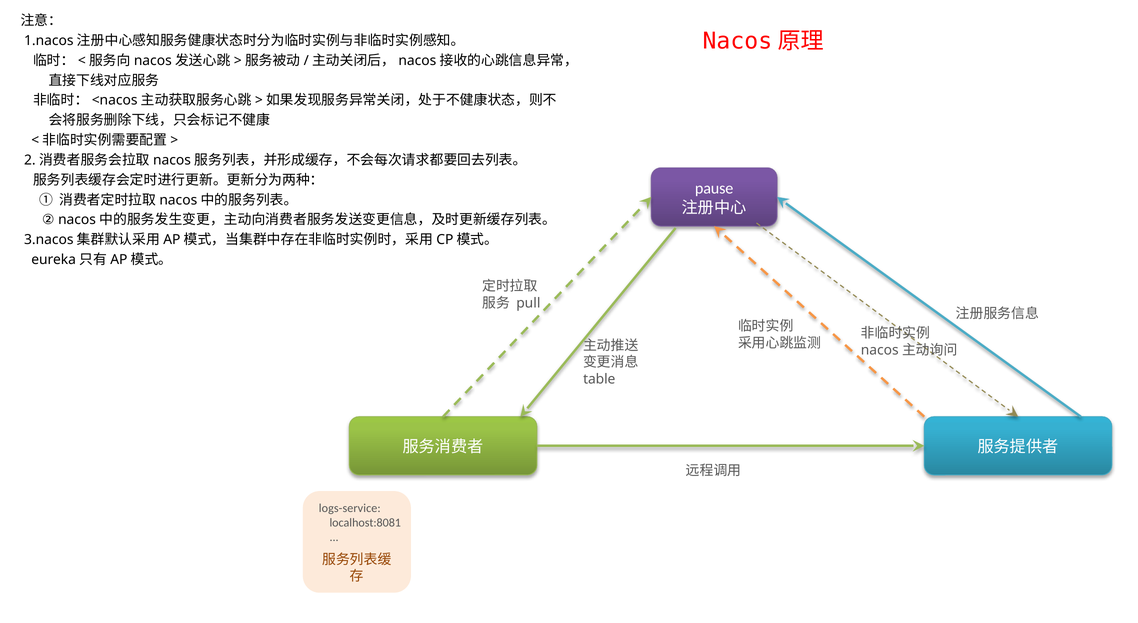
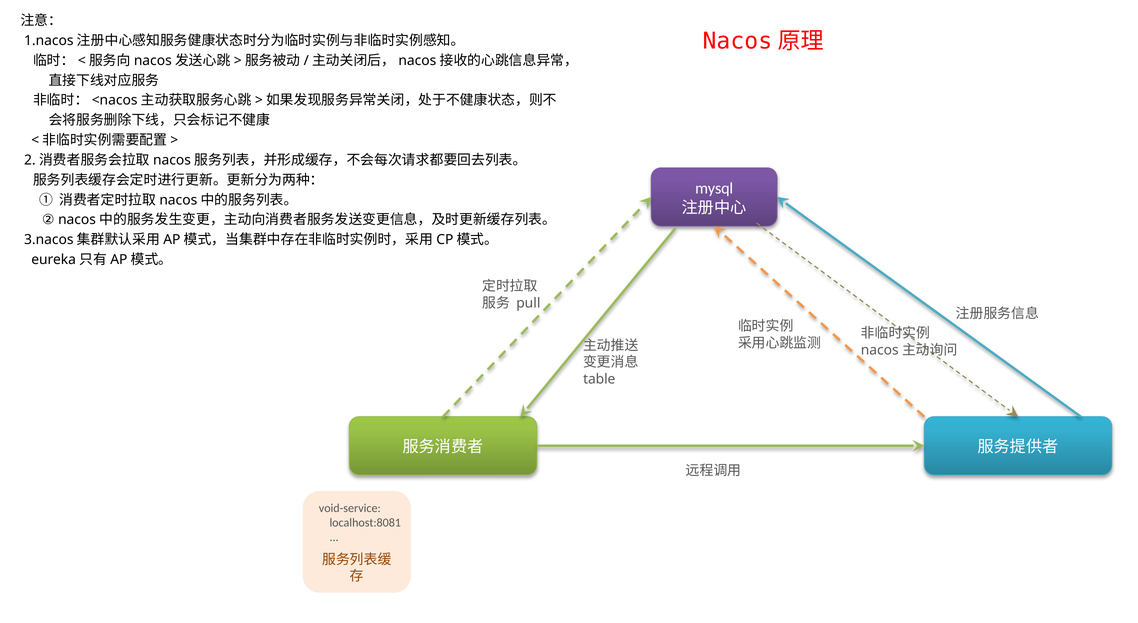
pause: pause -> mysql (714, 188)
logs-service: logs-service -> void-service (350, 508)
